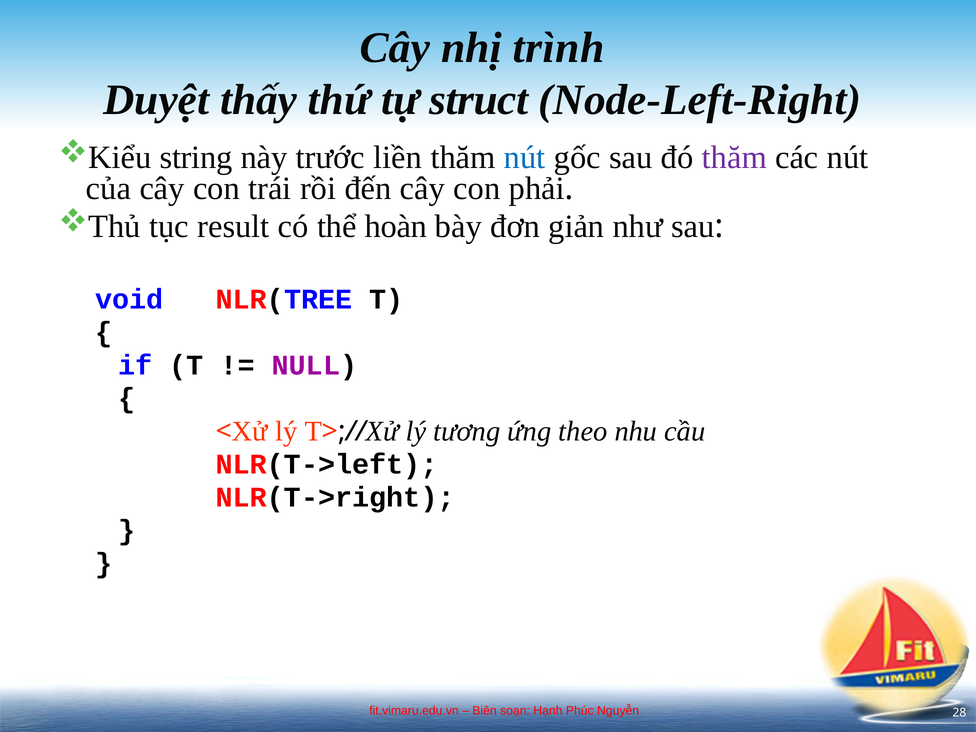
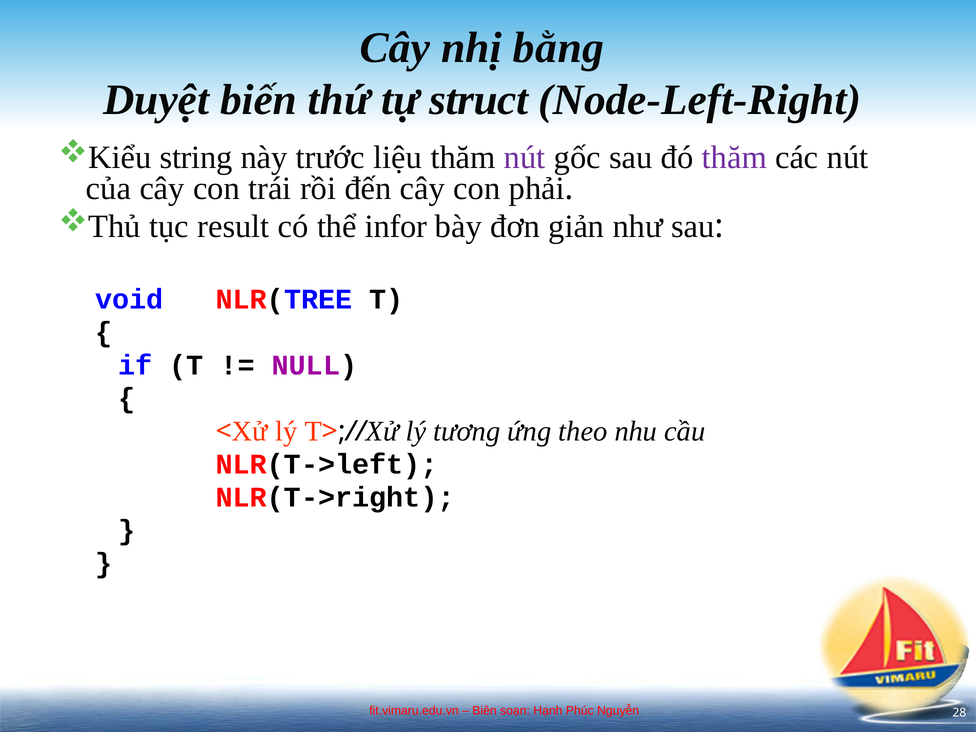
trình: trình -> bằng (559, 48)
thấy: thấy -> biến (259, 100)
liền: liền -> liệu (398, 157)
nút colour: blue -> purple (525, 157)
hoàn: hoàn -> infor (396, 226)
